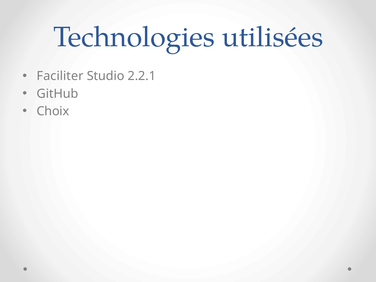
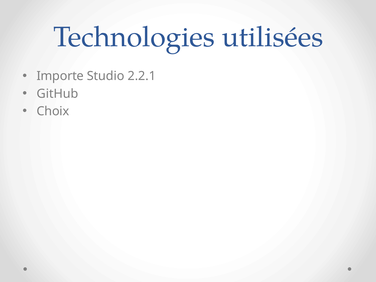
Faciliter: Faciliter -> Importe (60, 76)
